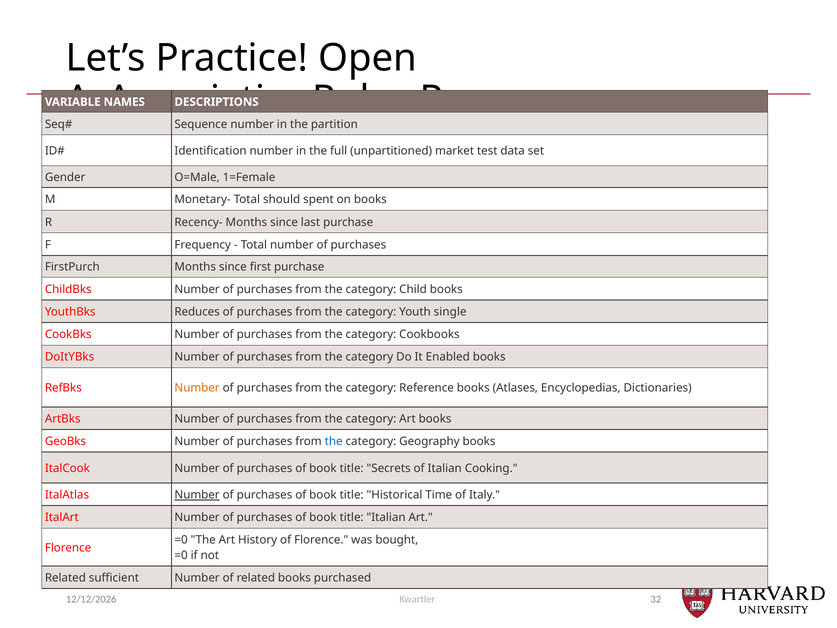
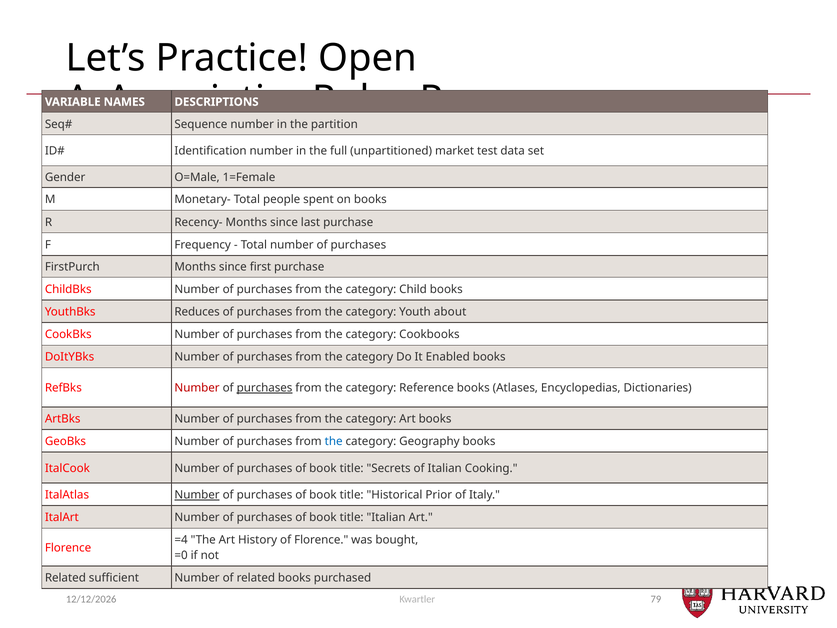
should: should -> people (282, 199)
single: single -> about (450, 312)
Number colour: orange -> red (197, 388)
purchases underline: none -> present (265, 388)
Time: Time -> Prior (439, 495)
=0: =0 -> =4 (181, 540)
32: 32 -> 79 (656, 599)
